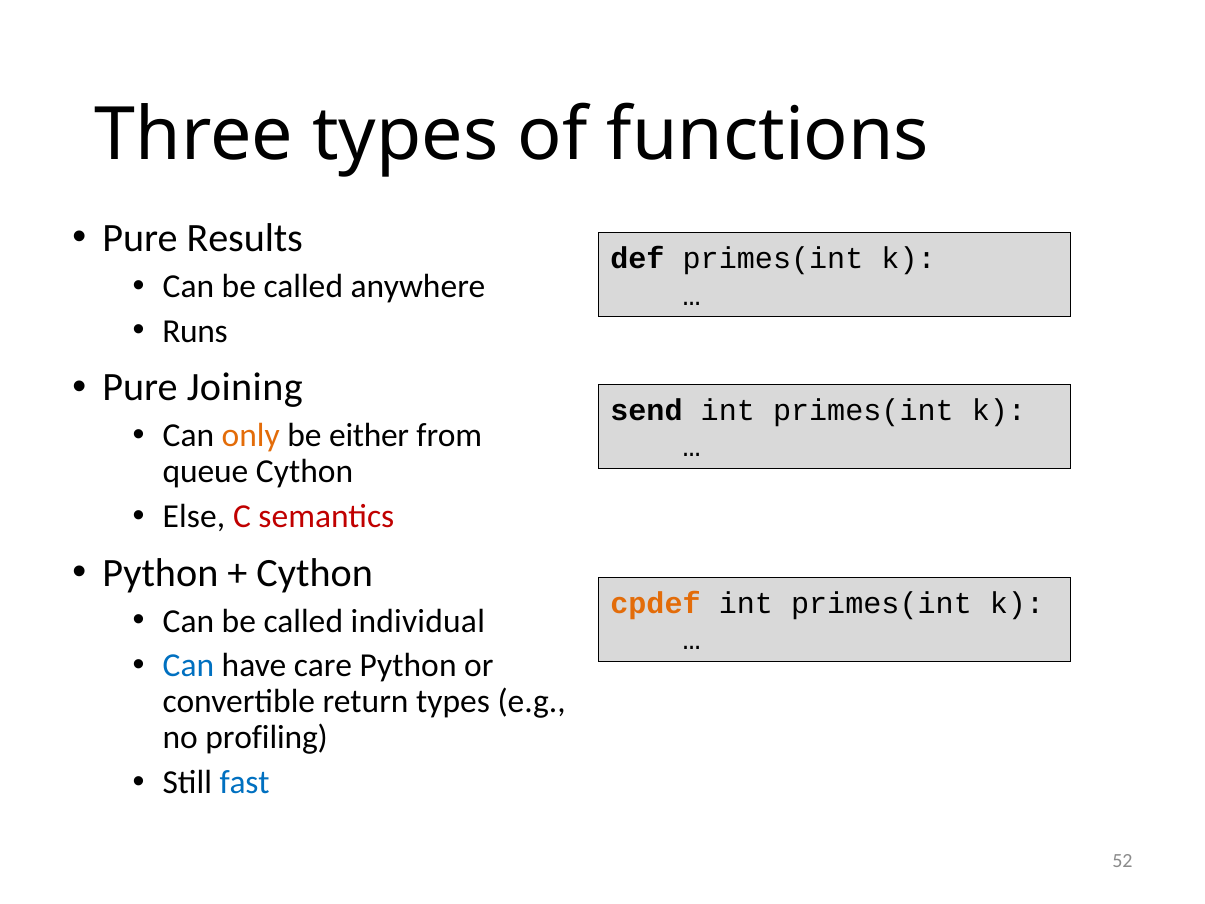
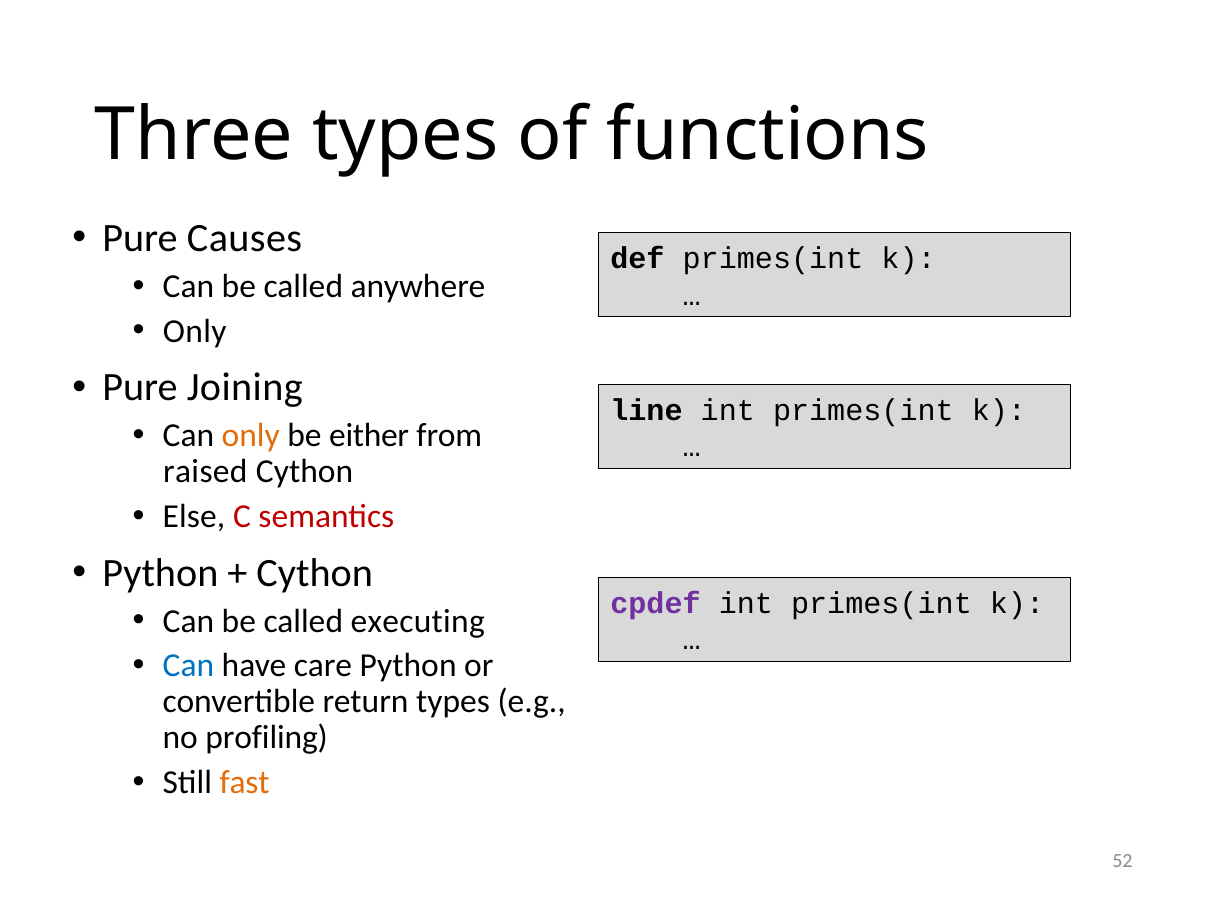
Results: Results -> Causes (245, 238)
Runs: Runs -> Only (195, 331)
send: send -> line (646, 410)
queue: queue -> raised (205, 472)
cpdef colour: orange -> purple (656, 604)
individual: individual -> executing (418, 621)
fast colour: blue -> orange (245, 782)
